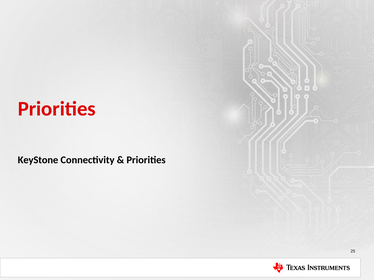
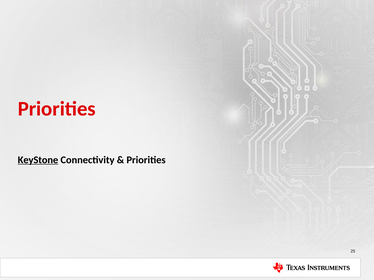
KeyStone underline: none -> present (38, 160)
